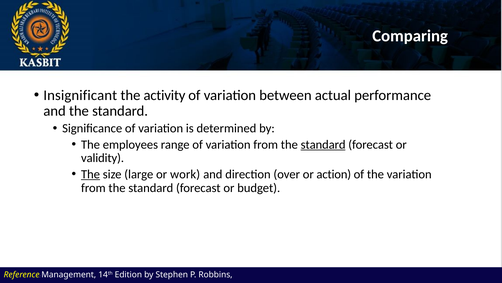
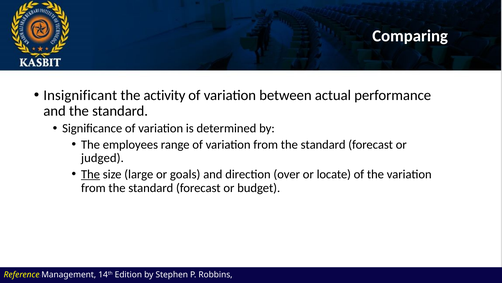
standard underline: present -> none (323, 144)
validity: validity -> judged (102, 158)
work: work -> goals (185, 174)
action: action -> locate (334, 174)
